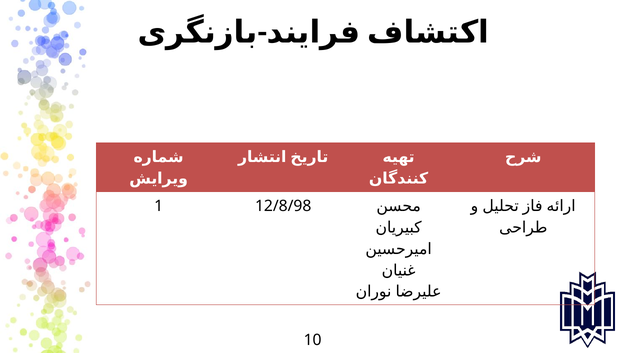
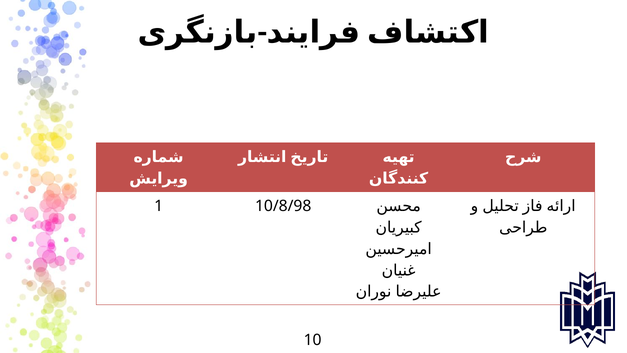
12/8/98: 12/8/98 -> 10/8/98 (283, 206)
